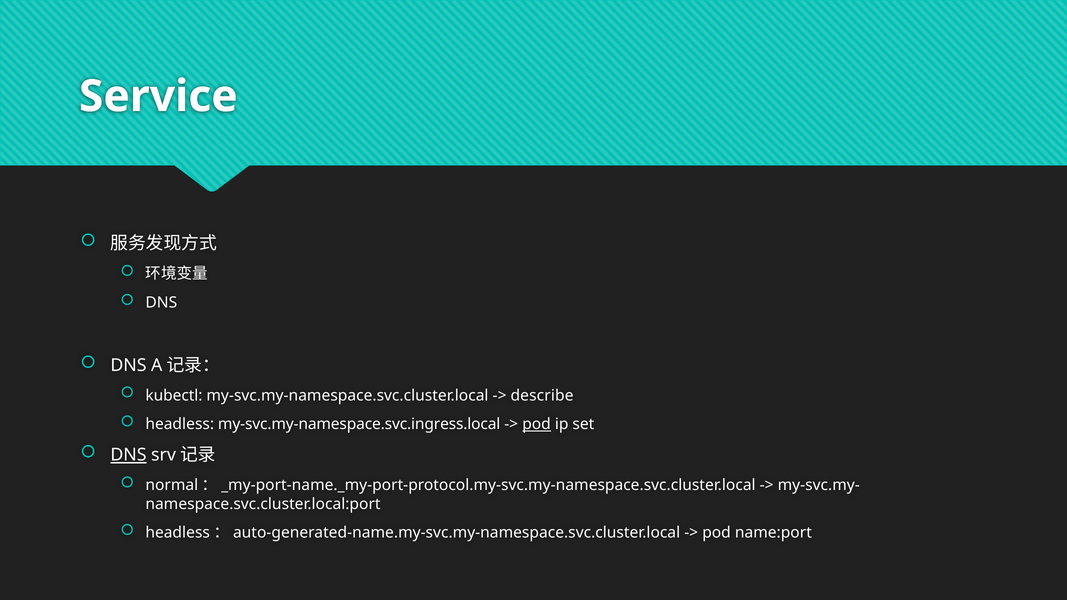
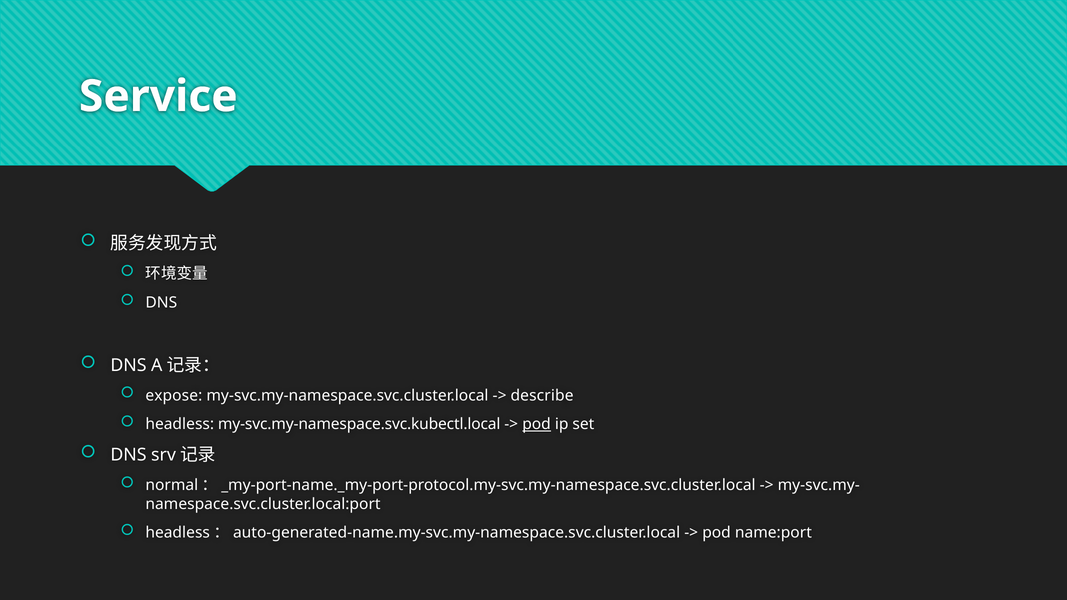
kubectl: kubectl -> expose (174, 395)
my-svc.my-namespace.svc.ingress.local: my-svc.my-namespace.svc.ingress.local -> my-svc.my-namespace.svc.kubectl.local (359, 424)
DNS underline: present -> none (129, 455)
